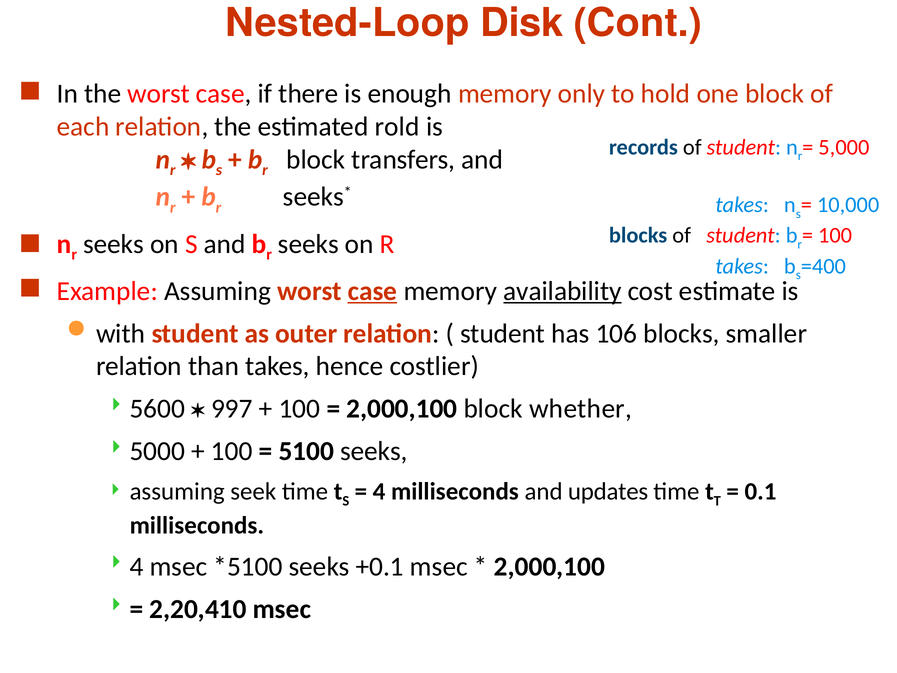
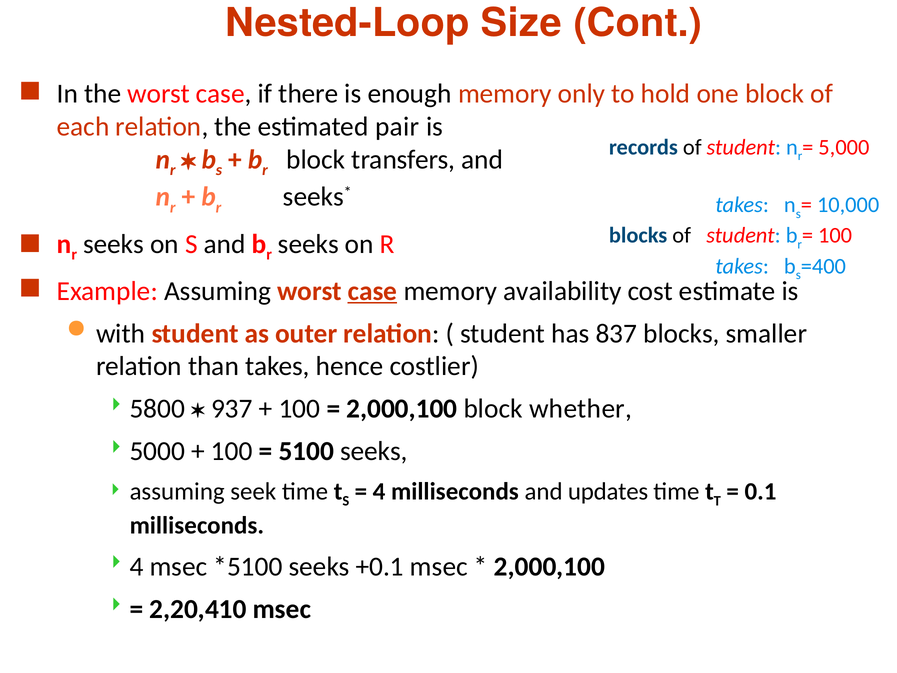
Disk: Disk -> Size (521, 23)
rold: rold -> pair (397, 127)
availability underline: present -> none (562, 291)
106: 106 -> 837 (616, 333)
5600: 5600 -> 5800 (157, 409)
997: 997 -> 937 (232, 409)
